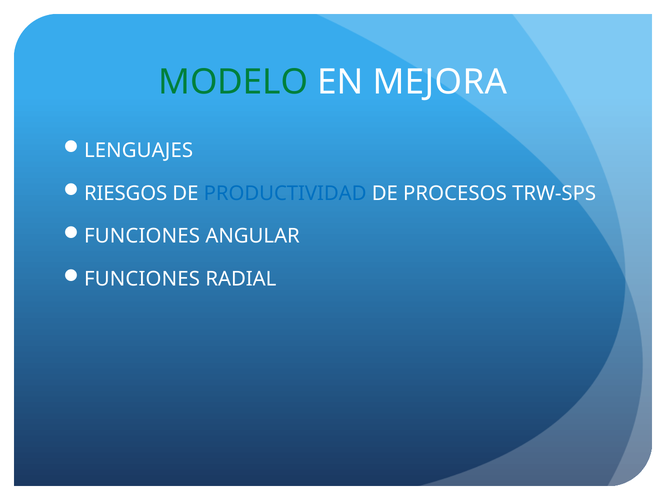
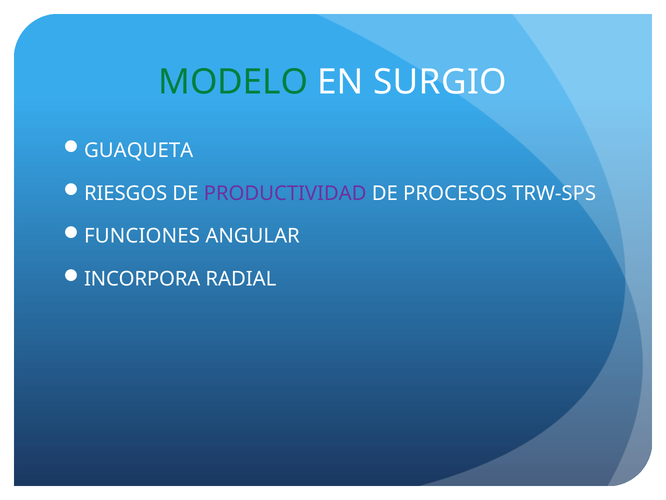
MEJORA: MEJORA -> SURGIO (440, 82)
LENGUAJES: LENGUAJES -> GUAQUETA (139, 150)
PRODUCTIVIDAD colour: blue -> purple (285, 193)
FUNCIONES: FUNCIONES -> INCORPORA (142, 279)
